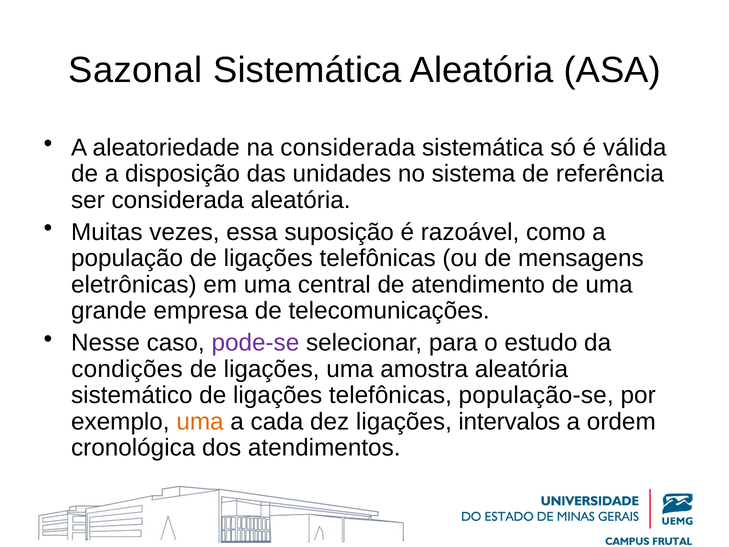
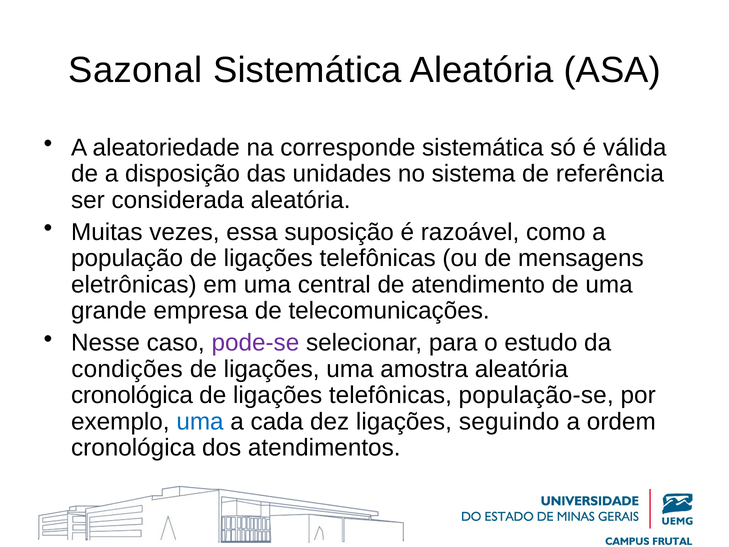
na considerada: considerada -> corresponde (348, 148)
sistemático: sistemático -> cronológica (132, 395)
uma colour: orange -> blue (200, 421)
intervalos: intervalos -> seguindo (509, 421)
